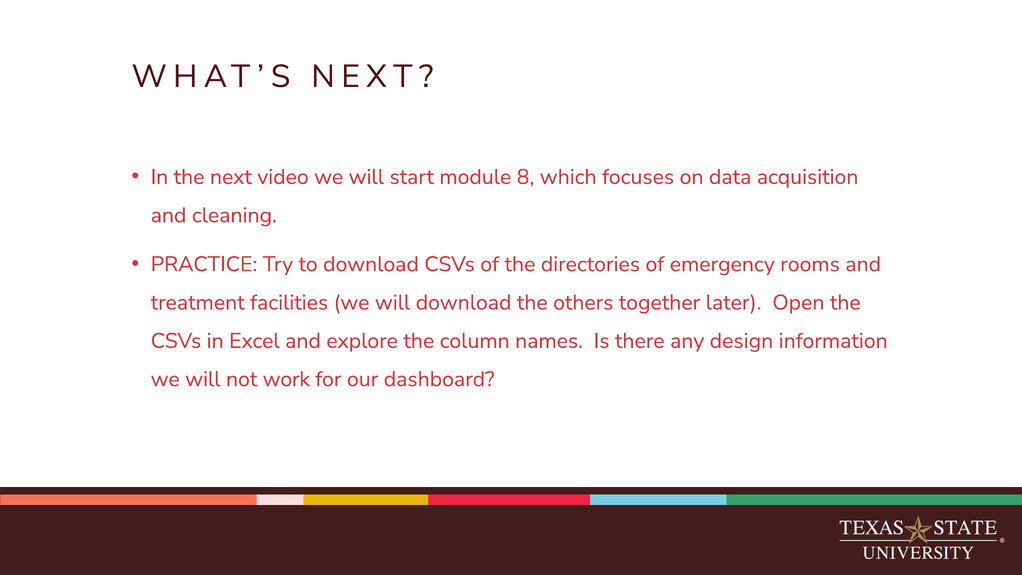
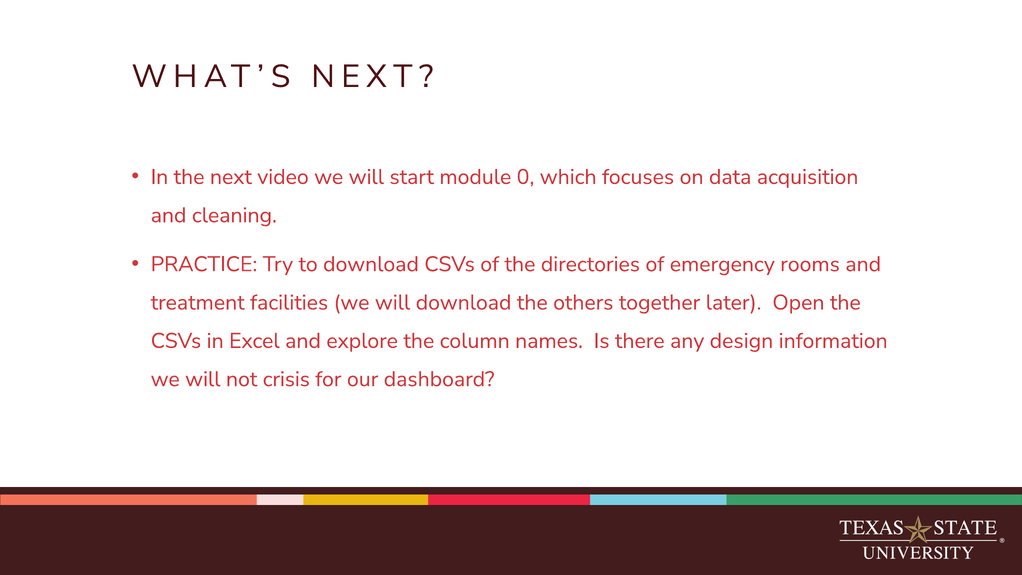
8: 8 -> 0 (525, 177)
work: work -> crisis (286, 379)
